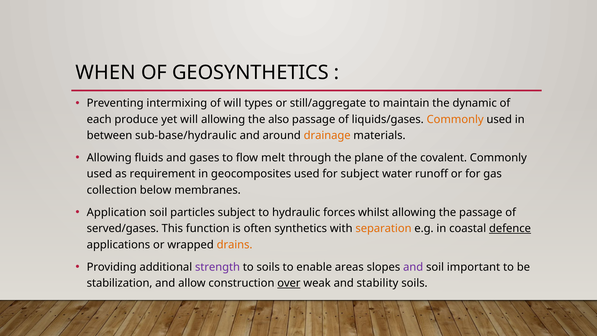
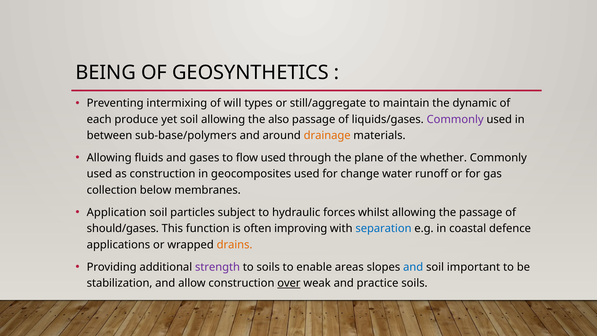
WHEN: WHEN -> BEING (106, 72)
yet will: will -> soil (189, 119)
Commonly colour: orange -> purple (455, 119)
sub-base/hydraulic: sub-base/hydraulic -> sub-base/polymers (186, 135)
flow melt: melt -> used (273, 158)
covalent: covalent -> whether (444, 158)
as requirement: requirement -> construction (163, 174)
for subject: subject -> change (360, 174)
served/gases: served/gases -> should/gases (123, 228)
synthetics: synthetics -> improving (301, 228)
separation colour: orange -> blue (383, 228)
defence underline: present -> none (510, 228)
and colour: purple -> blue (413, 267)
stability: stability -> practice (378, 283)
